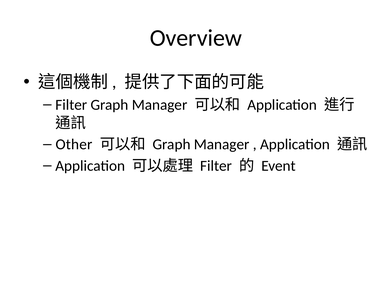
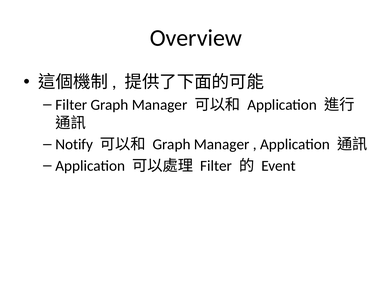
Other: Other -> Notify (74, 144)
